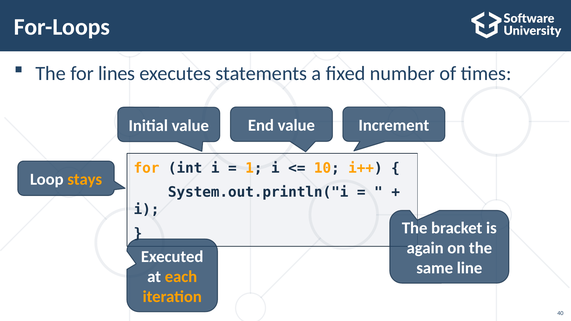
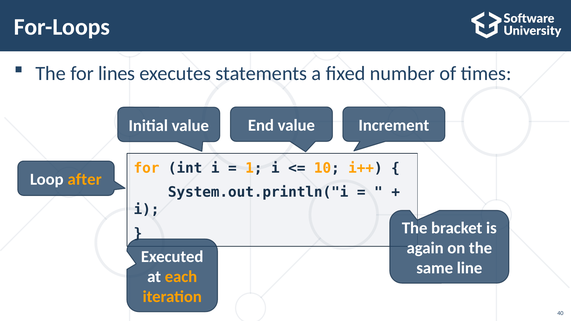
stays: stays -> after (85, 180)
